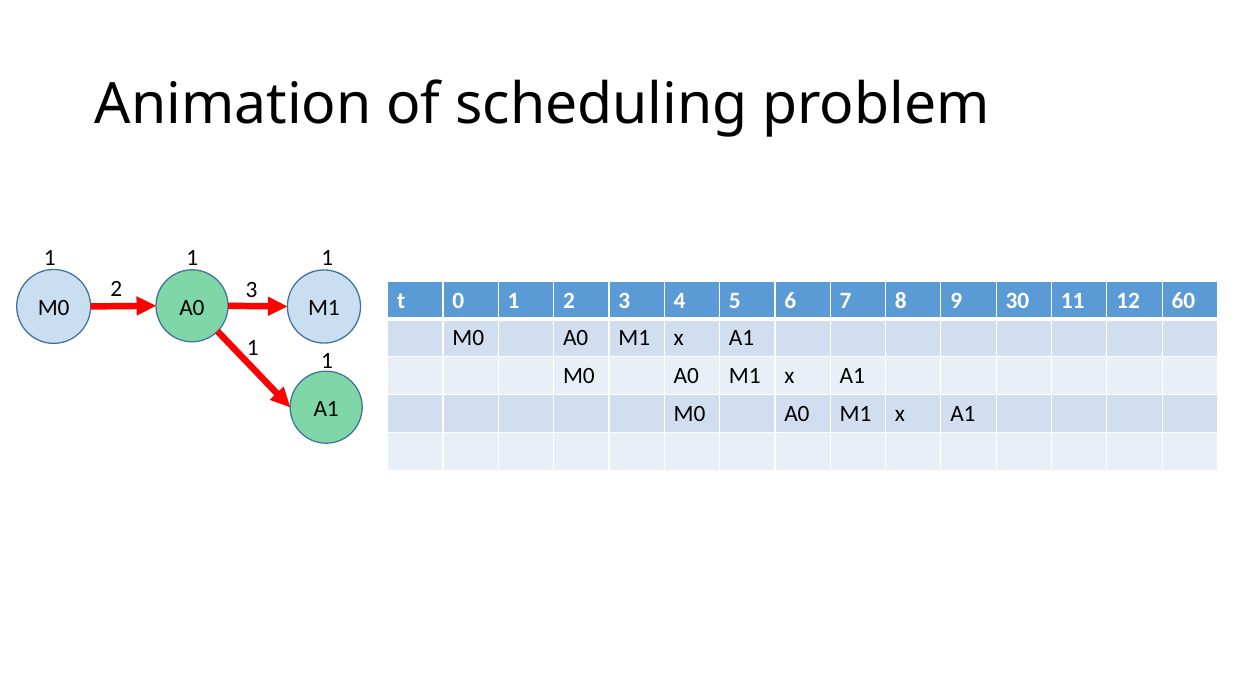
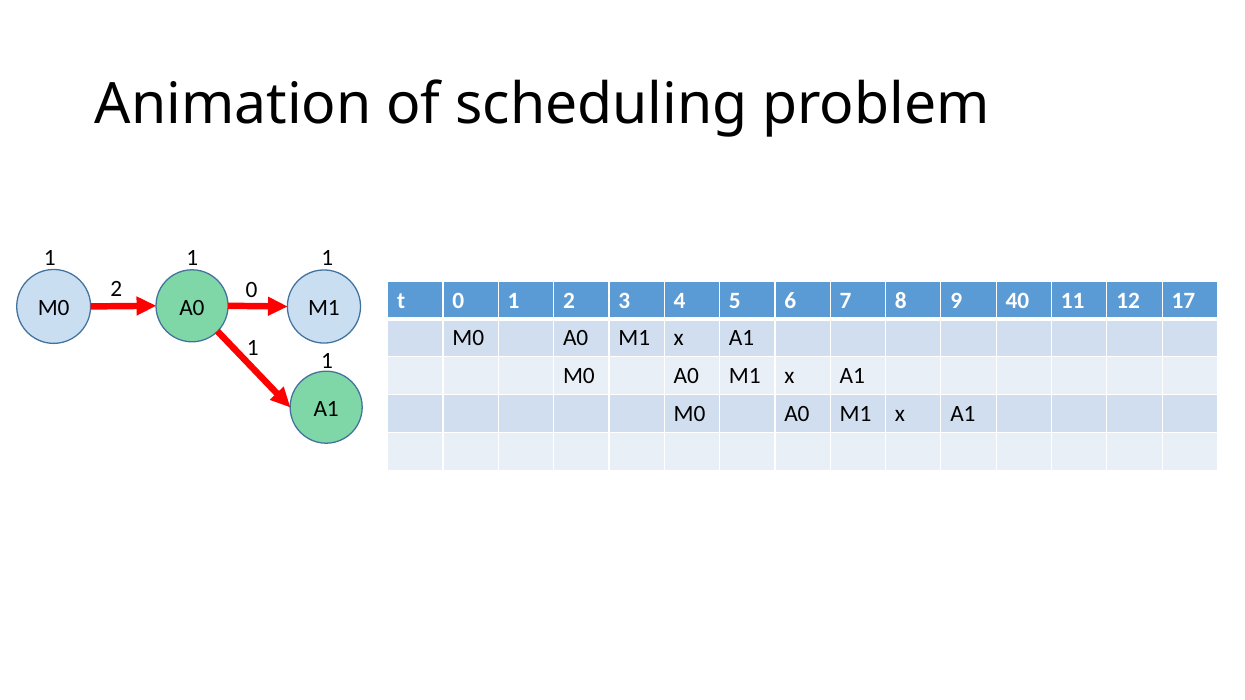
3: 3 -> 0 (252, 290)
30: 30 -> 40 (1017, 300)
60: 60 -> 17 (1183, 300)
